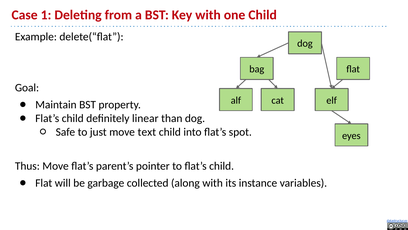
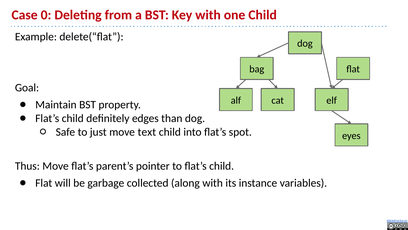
1: 1 -> 0 (46, 15)
linear: linear -> edges (145, 118)
